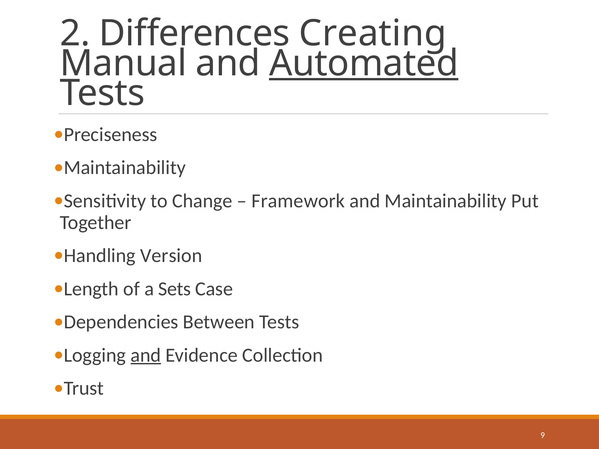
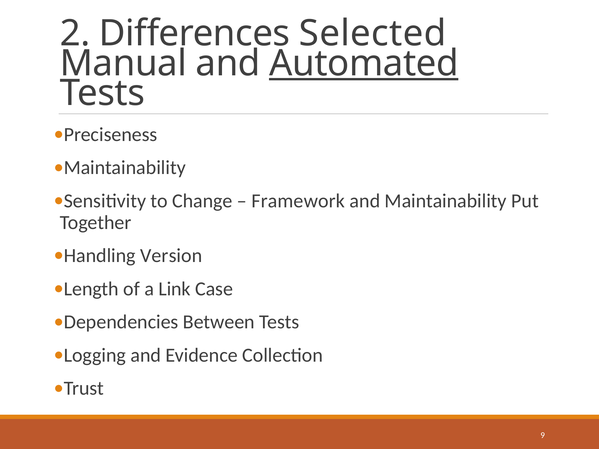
Creating: Creating -> Selected (373, 34)
Sets: Sets -> Link (175, 289)
and underline: present -> none (146, 355)
